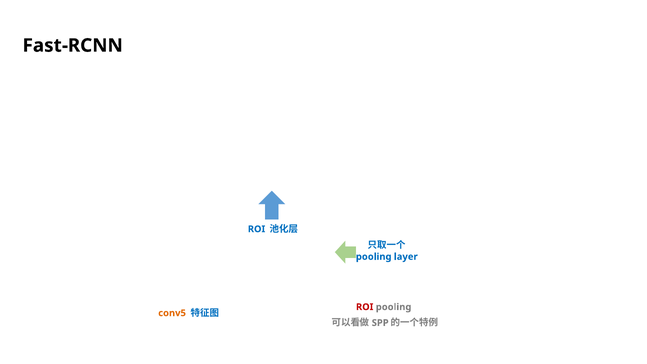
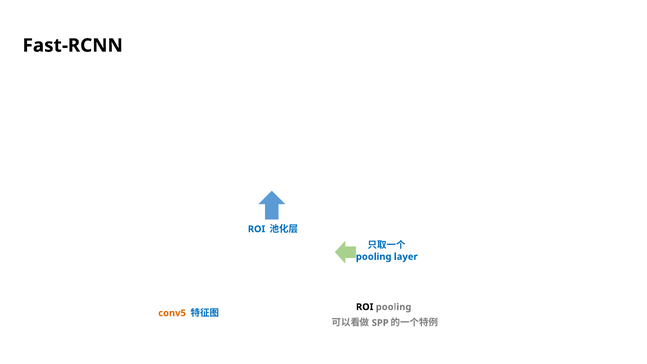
ROI colour: red -> black (365, 307)
